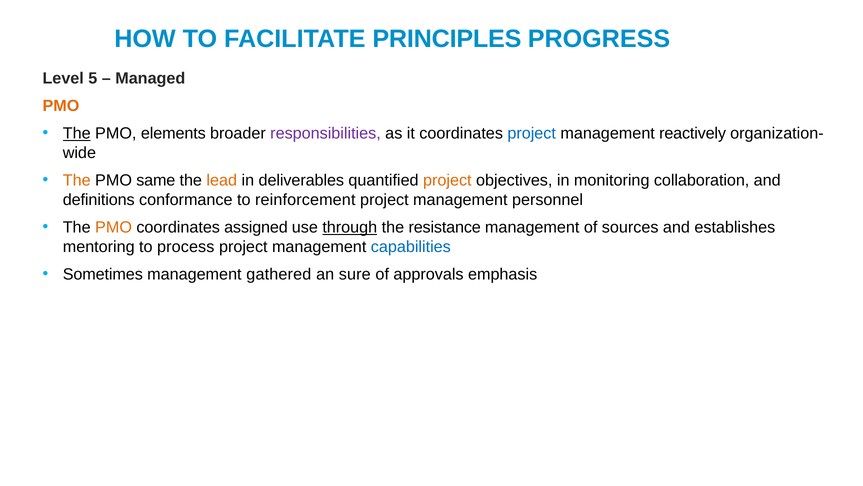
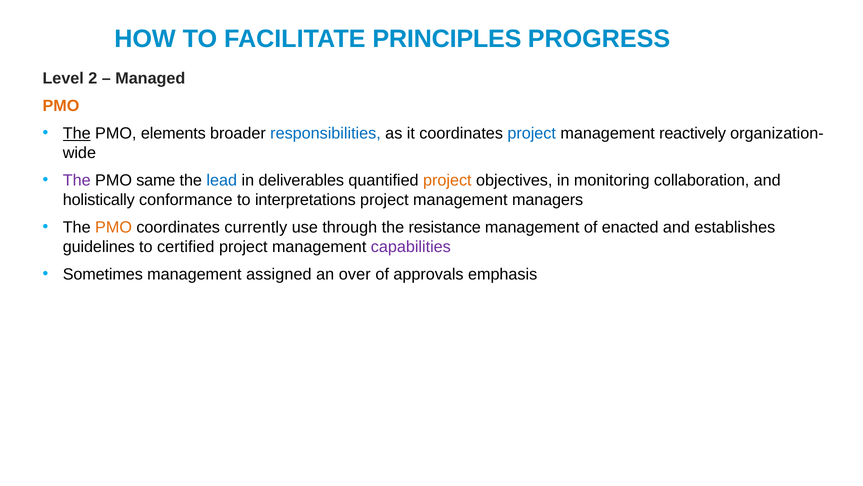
5: 5 -> 2 (93, 78)
responsibilities colour: purple -> blue (326, 133)
The colour: orange -> purple (77, 180)
lead colour: orange -> blue (222, 180)
definitions: definitions -> holistically (99, 200)
reinforcement: reinforcement -> interpretations (305, 200)
personnel: personnel -> managers (548, 200)
assigned: assigned -> currently (256, 227)
through underline: present -> none (350, 227)
sources: sources -> enacted (630, 227)
mentoring: mentoring -> guidelines (99, 246)
process: process -> certified (186, 246)
capabilities colour: blue -> purple (411, 246)
gathered: gathered -> assigned (279, 274)
sure: sure -> over (355, 274)
